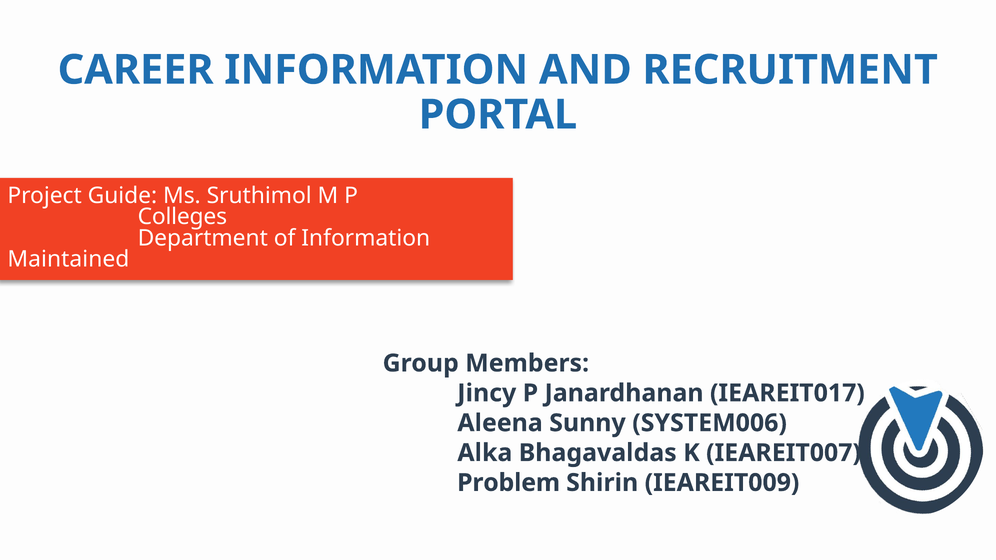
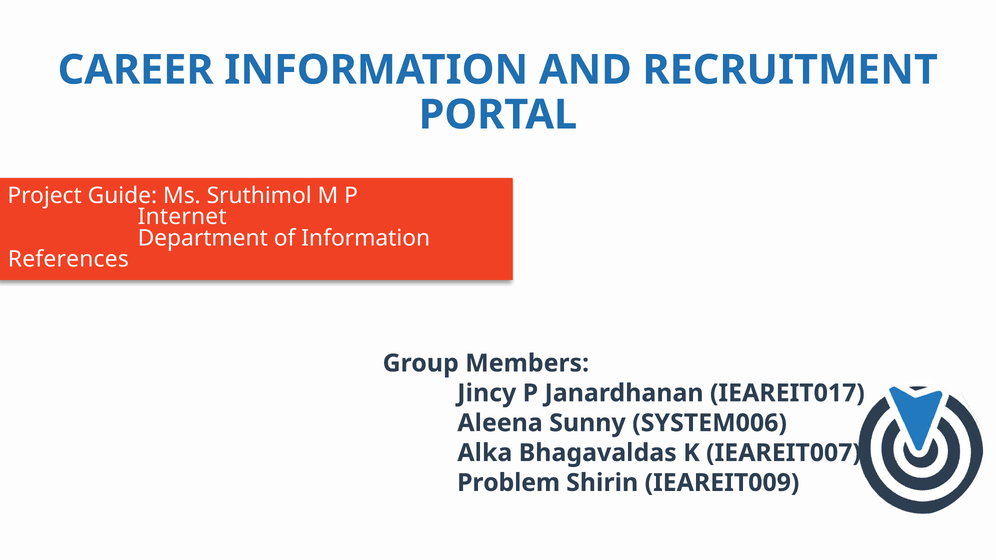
Colleges: Colleges -> Internet (182, 217)
Maintained: Maintained -> References (68, 259)
